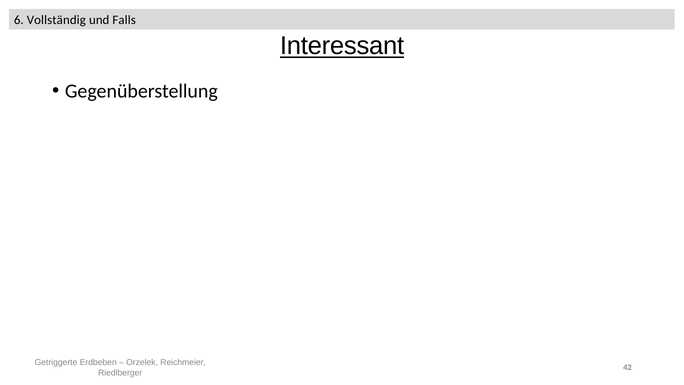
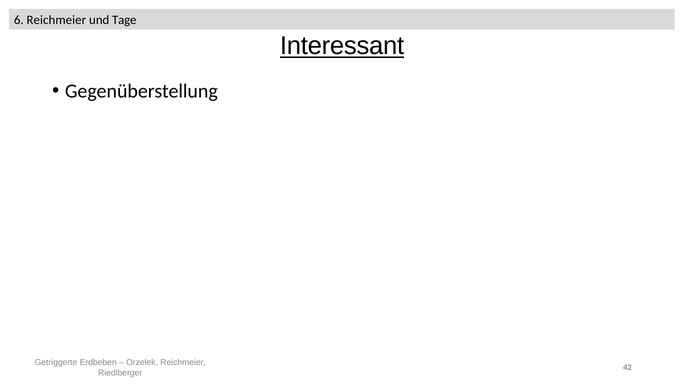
6 Vollständig: Vollständig -> Reichmeier (56, 20)
Falls: Falls -> Tage (124, 20)
